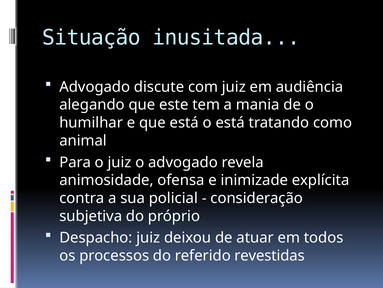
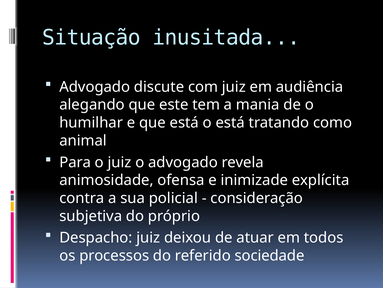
revestidas: revestidas -> sociedade (270, 255)
